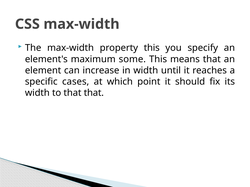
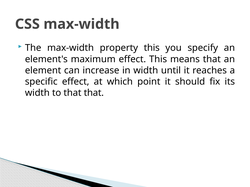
maximum some: some -> effect (132, 59)
specific cases: cases -> effect (76, 82)
